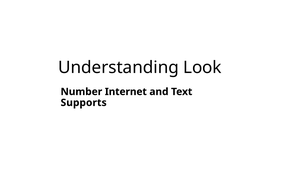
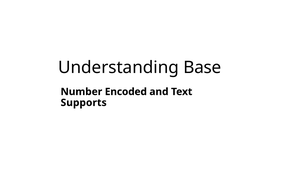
Look: Look -> Base (202, 68)
Internet: Internet -> Encoded (126, 92)
